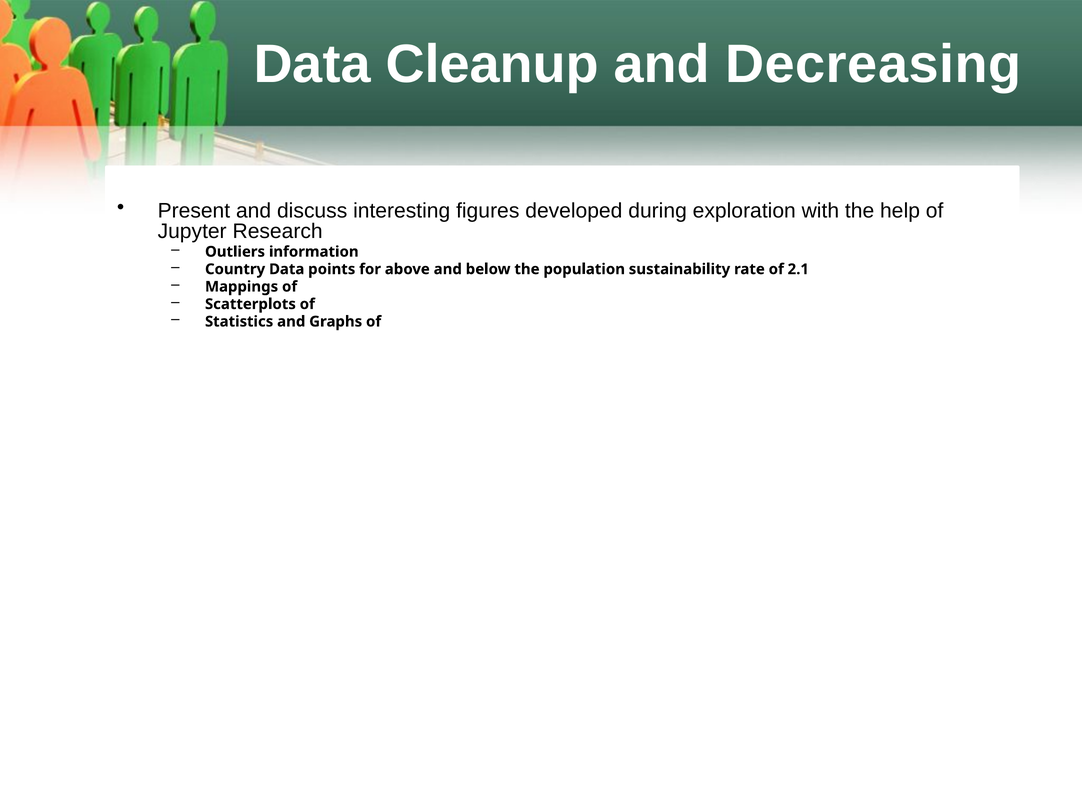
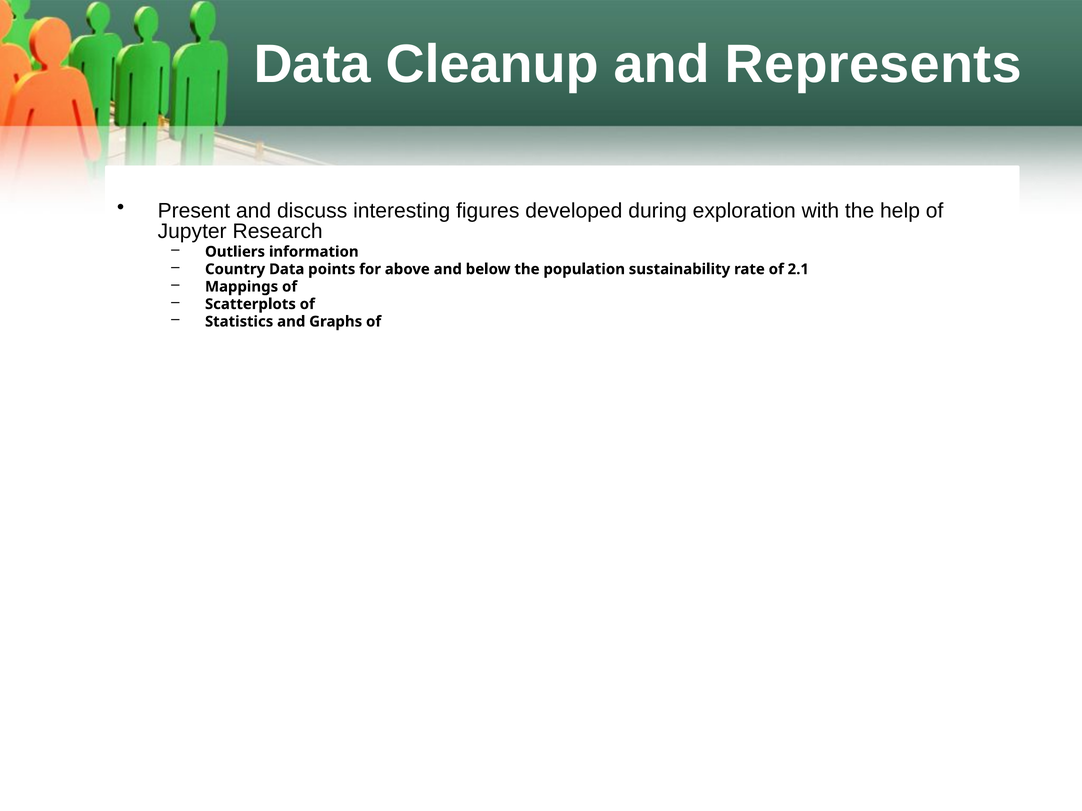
Decreasing: Decreasing -> Represents (873, 65)
